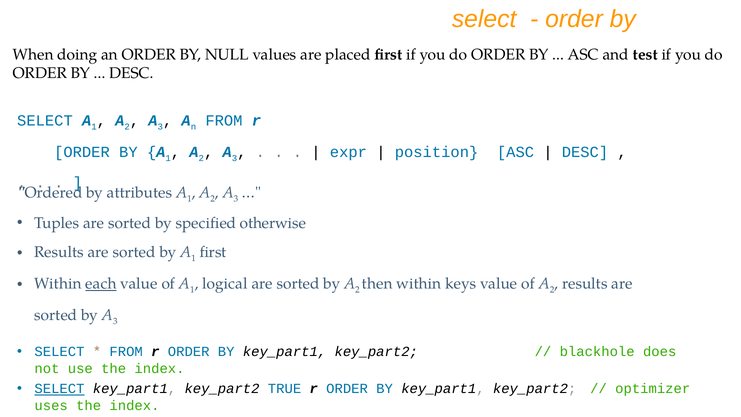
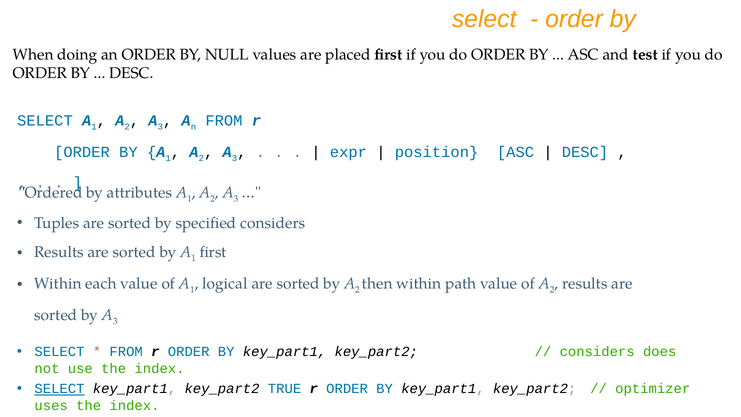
specified otherwise: otherwise -> considers (273, 223)
each underline: present -> none (101, 284)
keys: keys -> path (461, 284)
blackhole: blackhole -> considers (597, 352)
